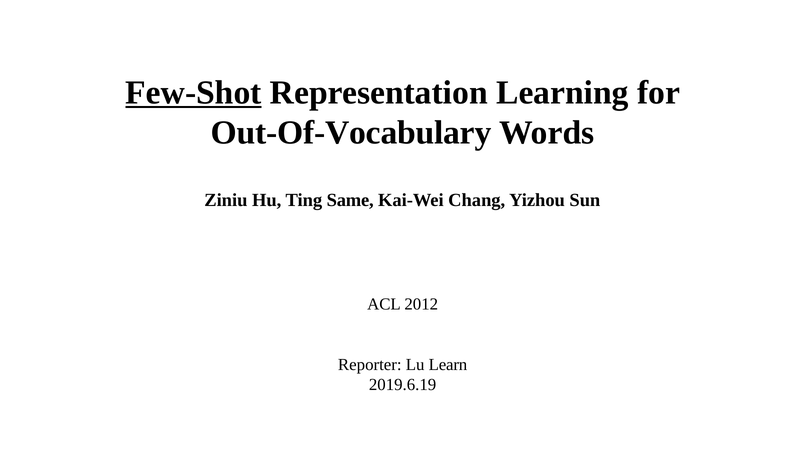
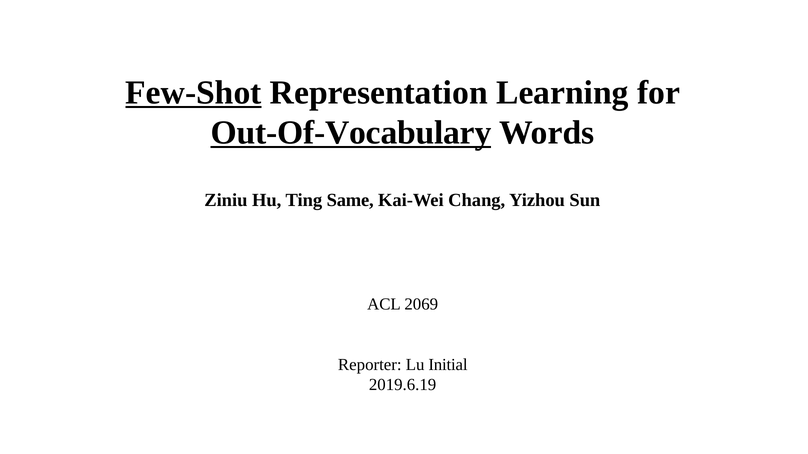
Out-Of-Vocabulary underline: none -> present (351, 133)
2012: 2012 -> 2069 (421, 304)
Learn: Learn -> Initial (448, 365)
